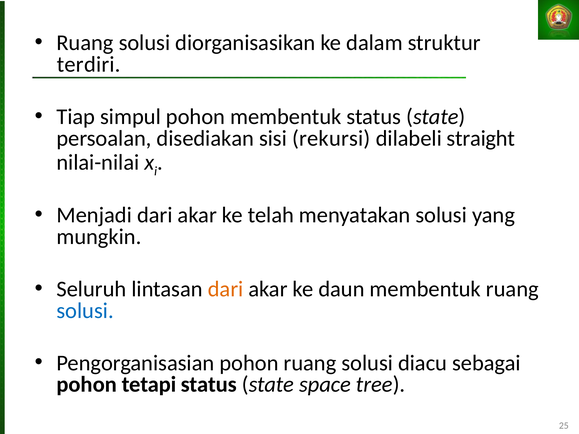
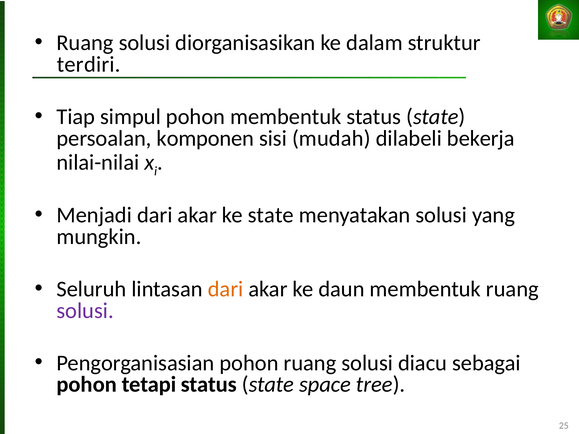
disediakan: disediakan -> komponen (205, 138)
rekursi: rekursi -> mudah (331, 138)
straight: straight -> bekerja (481, 138)
ke telah: telah -> state (271, 215)
solusi colour: blue -> purple (85, 311)
